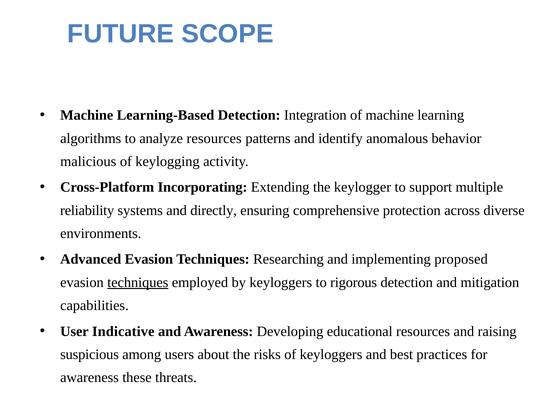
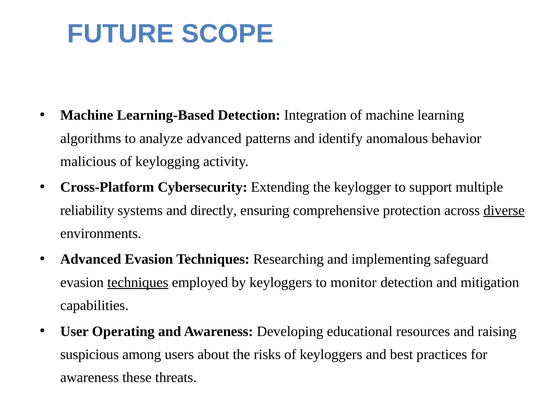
analyze resources: resources -> advanced (214, 138)
Incorporating: Incorporating -> Cybersecurity (203, 187)
diverse underline: none -> present (504, 211)
proposed: proposed -> safeguard (461, 260)
rigorous: rigorous -> monitor (354, 283)
Indicative: Indicative -> Operating (123, 332)
